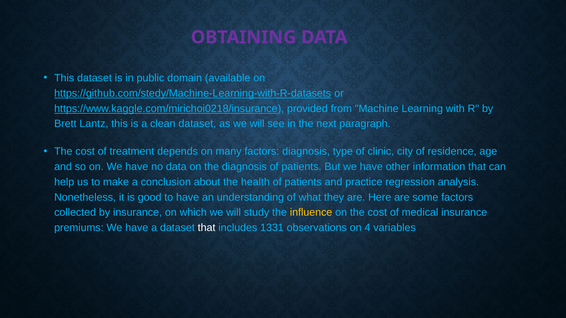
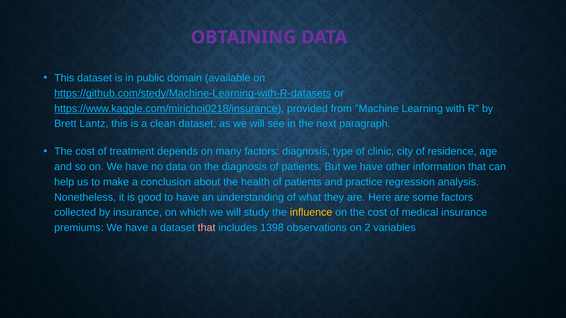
that colour: white -> pink (207, 228)
1331: 1331 -> 1398 (272, 228)
4: 4 -> 2 (367, 228)
